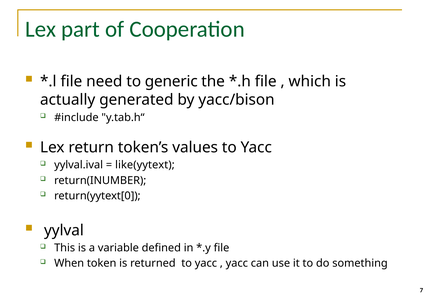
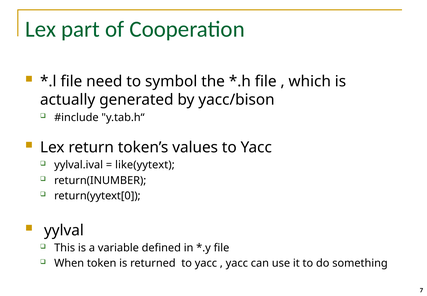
generic: generic -> symbol (171, 81)
